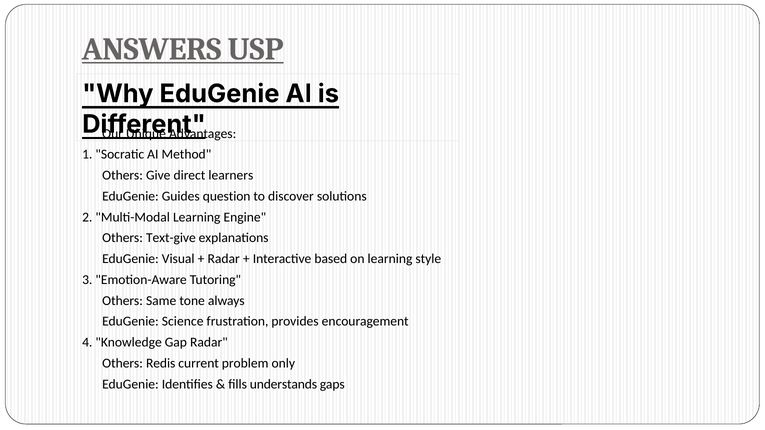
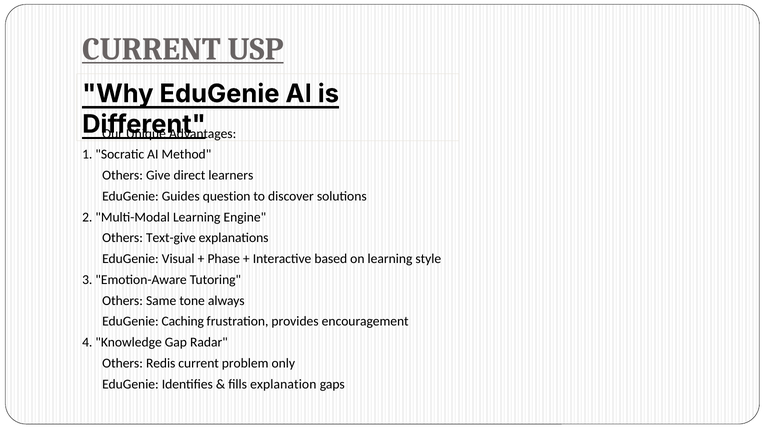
ANSWERS: ANSWERS -> CURRENT (151, 49)
Radar: Radar -> Phase (224, 259)
Science: Science -> Caching (183, 322)
understands: understands -> explanation (283, 384)
